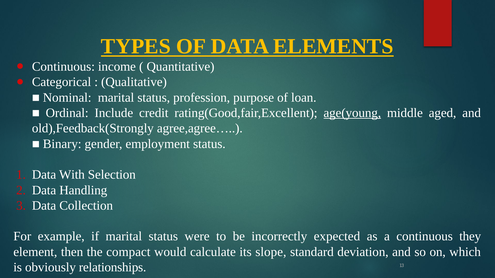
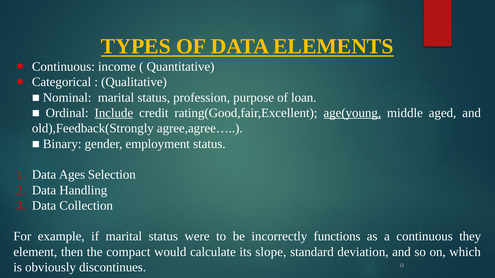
Include underline: none -> present (114, 113)
With: With -> Ages (72, 175)
expected: expected -> functions (337, 237)
relationships: relationships -> discontinues (113, 268)
